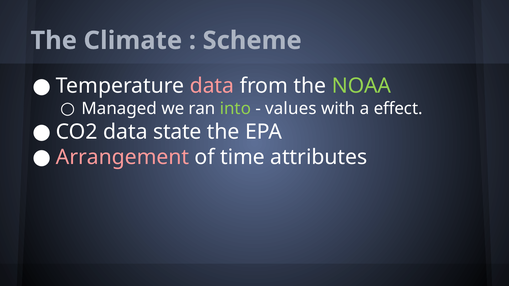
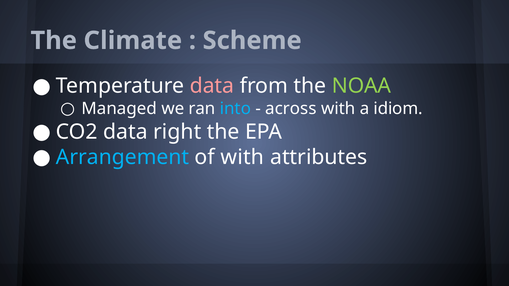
into colour: light green -> light blue (235, 109)
values: values -> across (291, 109)
effect: effect -> idiom (398, 109)
state: state -> right (177, 132)
Arrangement colour: pink -> light blue (123, 157)
of time: time -> with (242, 157)
